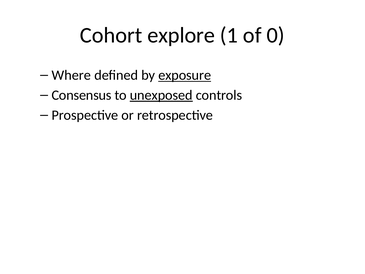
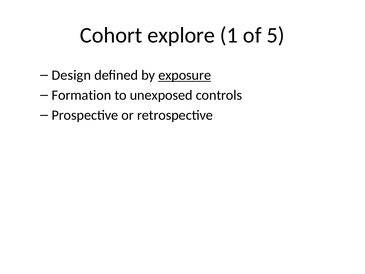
0: 0 -> 5 (276, 35)
Where: Where -> Design (71, 75)
Consensus: Consensus -> Formation (81, 95)
unexposed underline: present -> none (161, 95)
